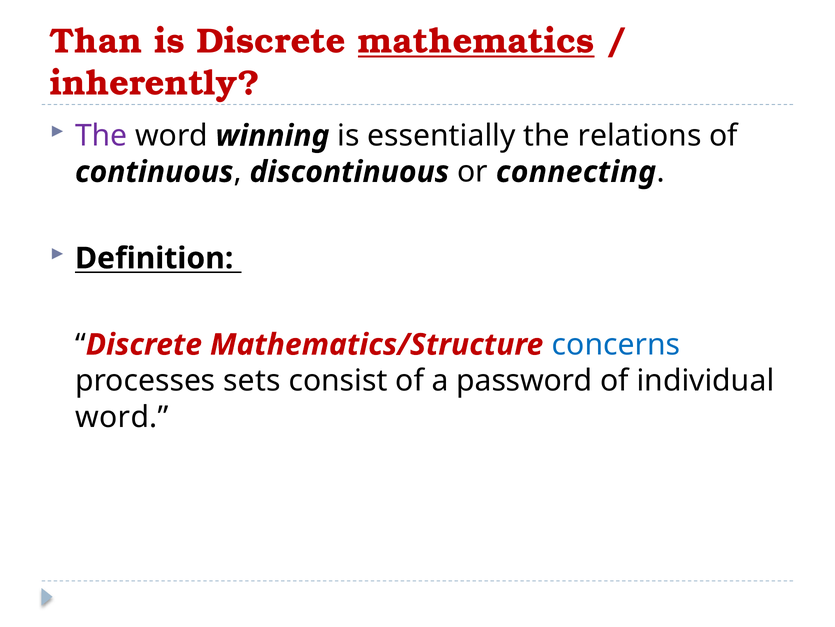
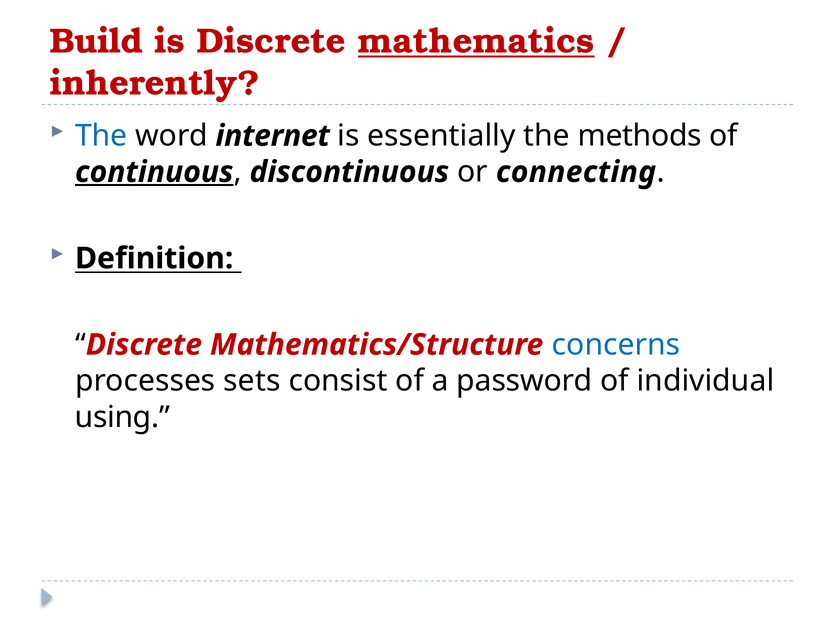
Than: Than -> Build (96, 41)
The colour: purple -> blue (101, 136)
winning: winning -> internet (273, 136)
relations: relations -> methods (640, 136)
continuous underline: none -> present (154, 172)
word: word -> using (122, 417)
